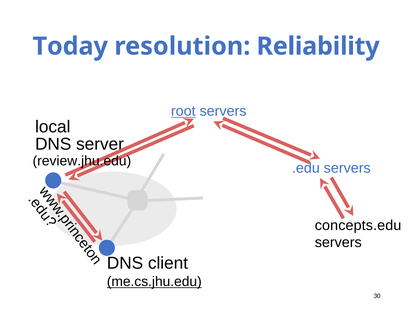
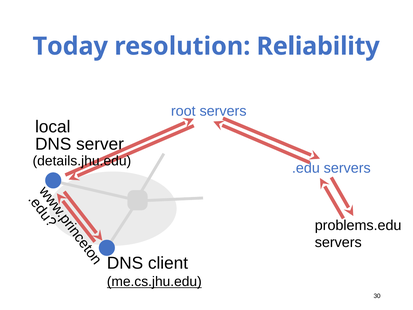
root underline: present -> none (183, 111)
review.jhu.edu: review.jhu.edu -> details.jhu.edu (82, 161)
concepts.edu: concepts.edu -> problems.edu (358, 225)
